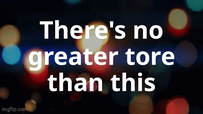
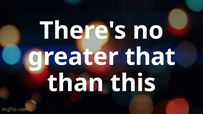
tore: tore -> that (150, 57)
